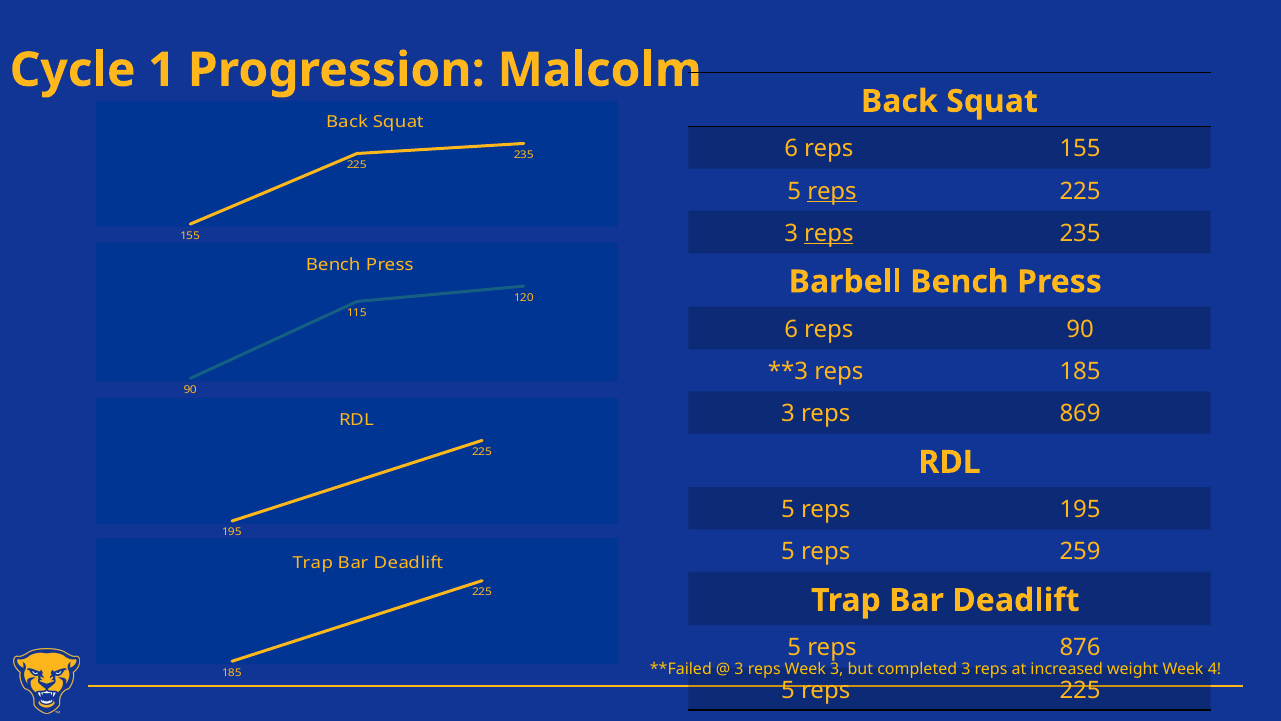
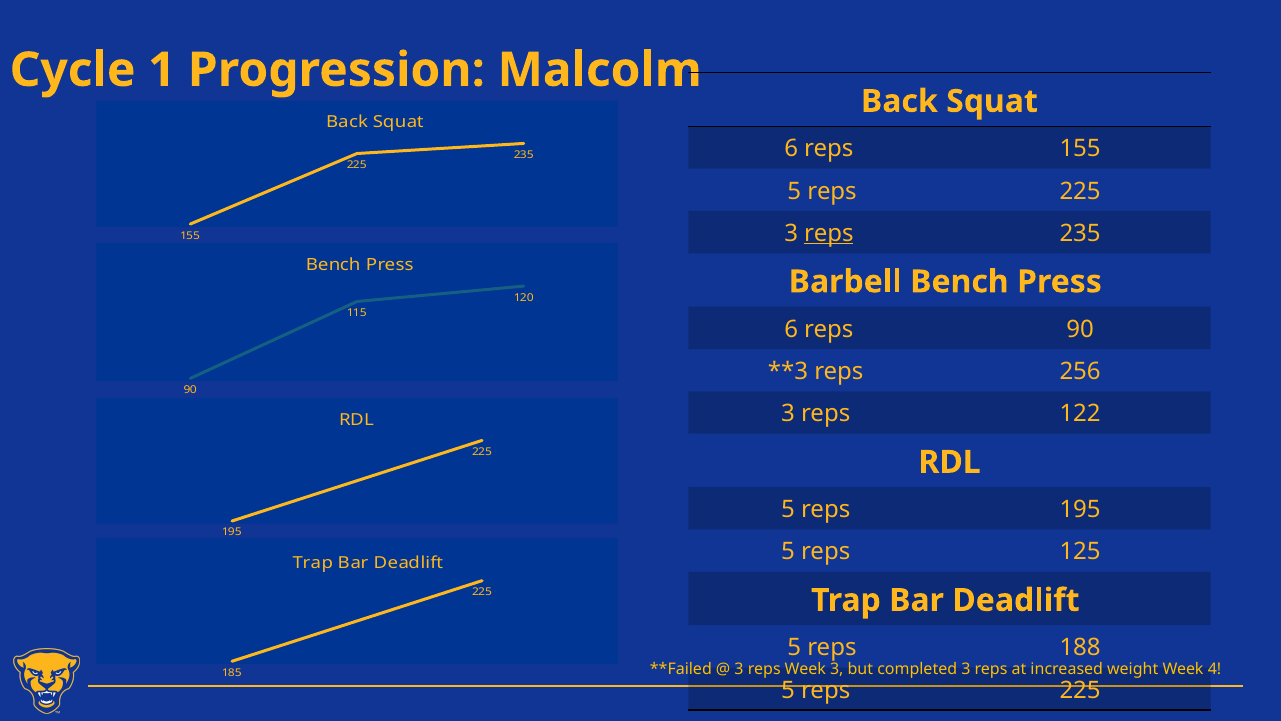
reps underline: present -> none (832, 191)
reps 185: 185 -> 256 (1080, 371)
869: 869 -> 122 (1080, 414)
259: 259 -> 125 (1080, 552)
876: 876 -> 188 (1080, 647)
